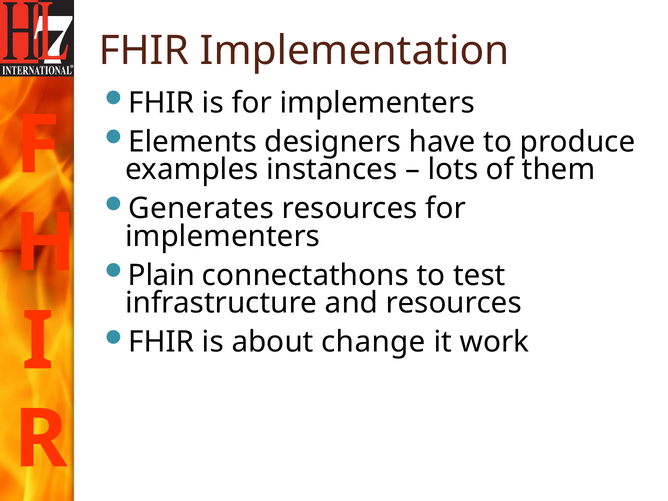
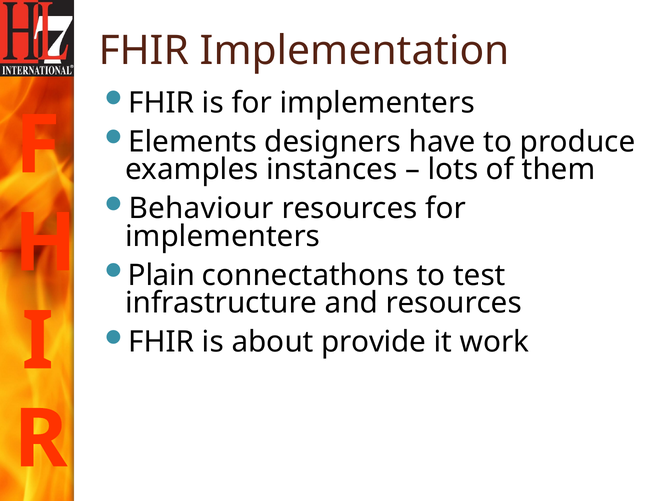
Generates: Generates -> Behaviour (201, 209)
change: change -> provide (374, 342)
